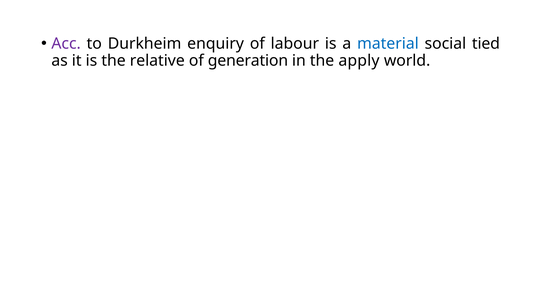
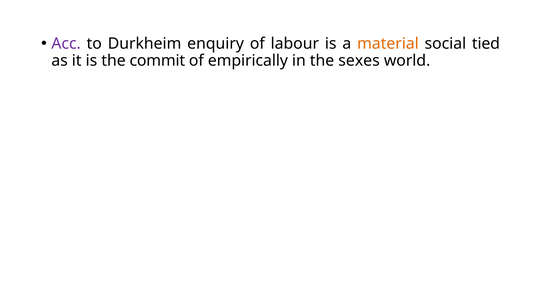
material colour: blue -> orange (388, 44)
relative: relative -> commit (157, 61)
generation: generation -> empirically (248, 61)
apply: apply -> sexes (359, 61)
